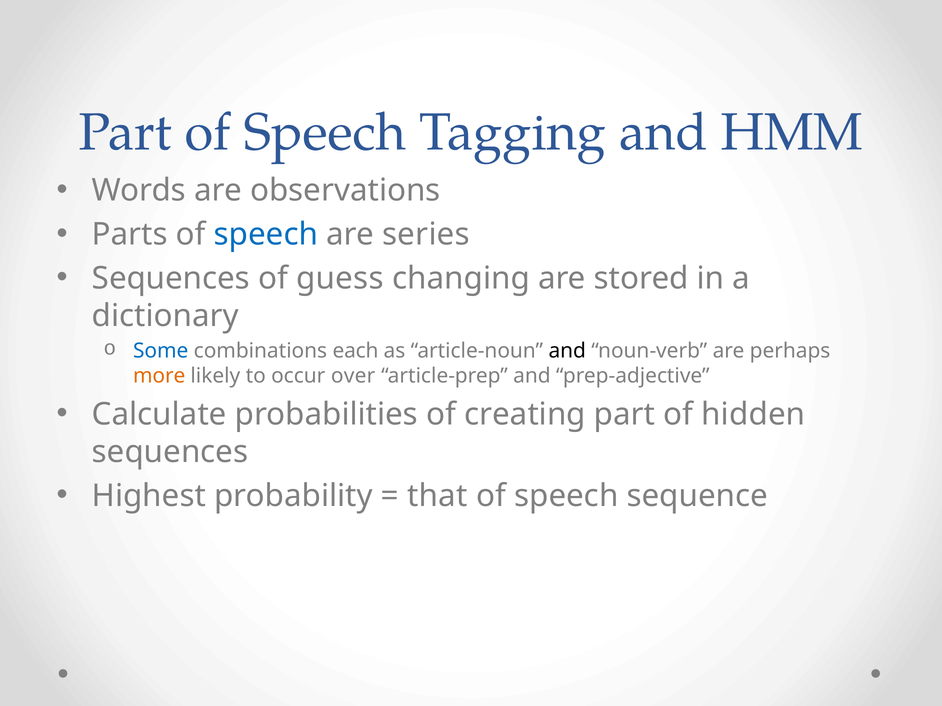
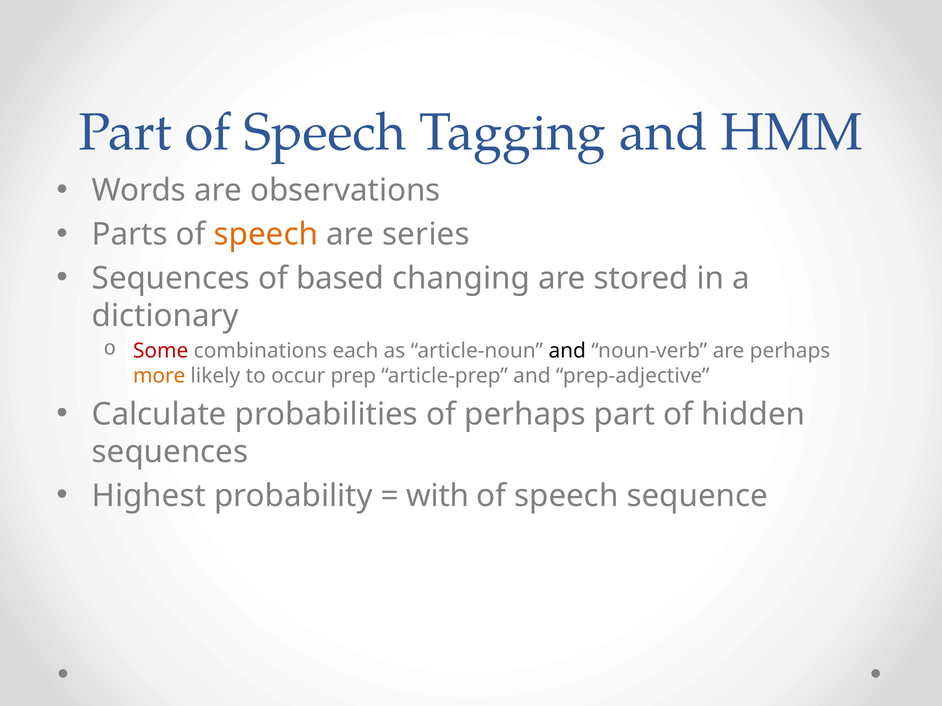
speech colour: blue -> orange (266, 235)
guess: guess -> based (340, 279)
Some colour: blue -> red (161, 351)
over: over -> prep (353, 376)
of creating: creating -> perhaps (525, 415)
that: that -> with (438, 496)
